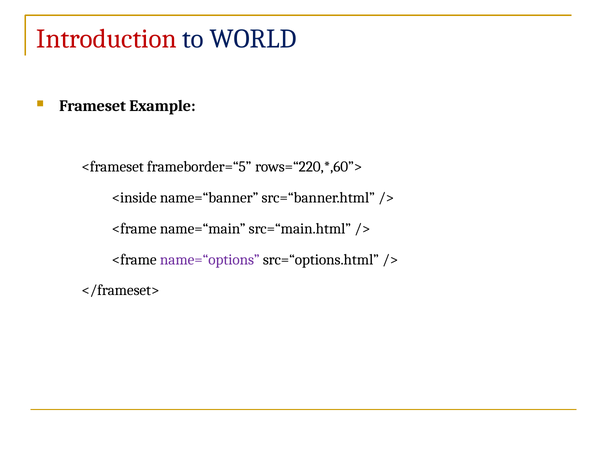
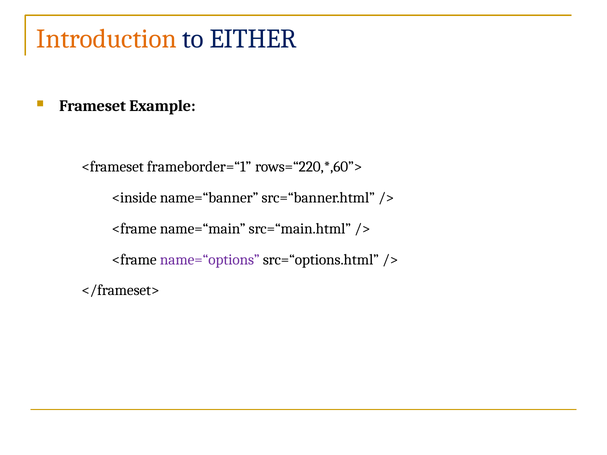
Introduction colour: red -> orange (107, 39)
WORLD: WORLD -> EITHER (253, 39)
frameborder=“5: frameborder=“5 -> frameborder=“1 (199, 167)
